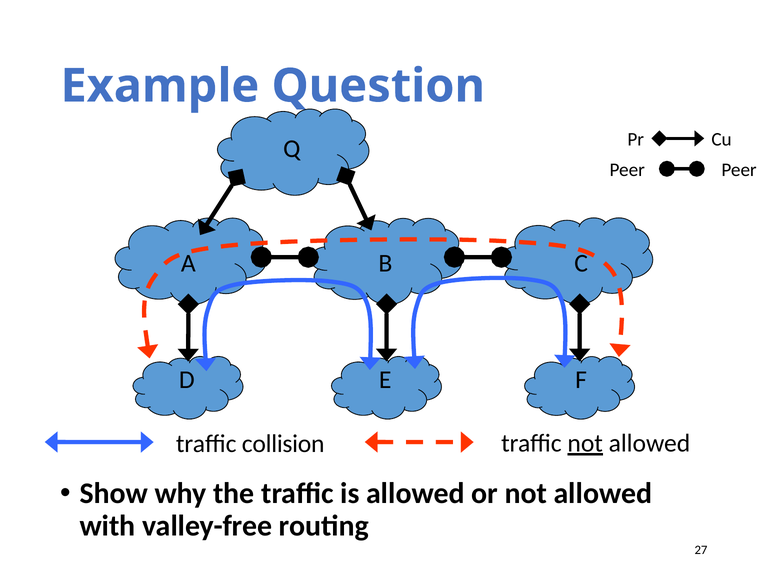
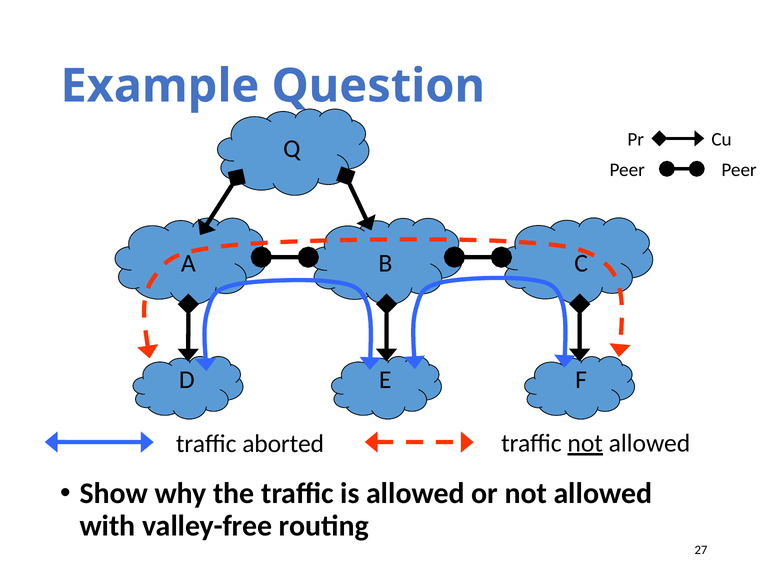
collision: collision -> aborted (283, 444)
